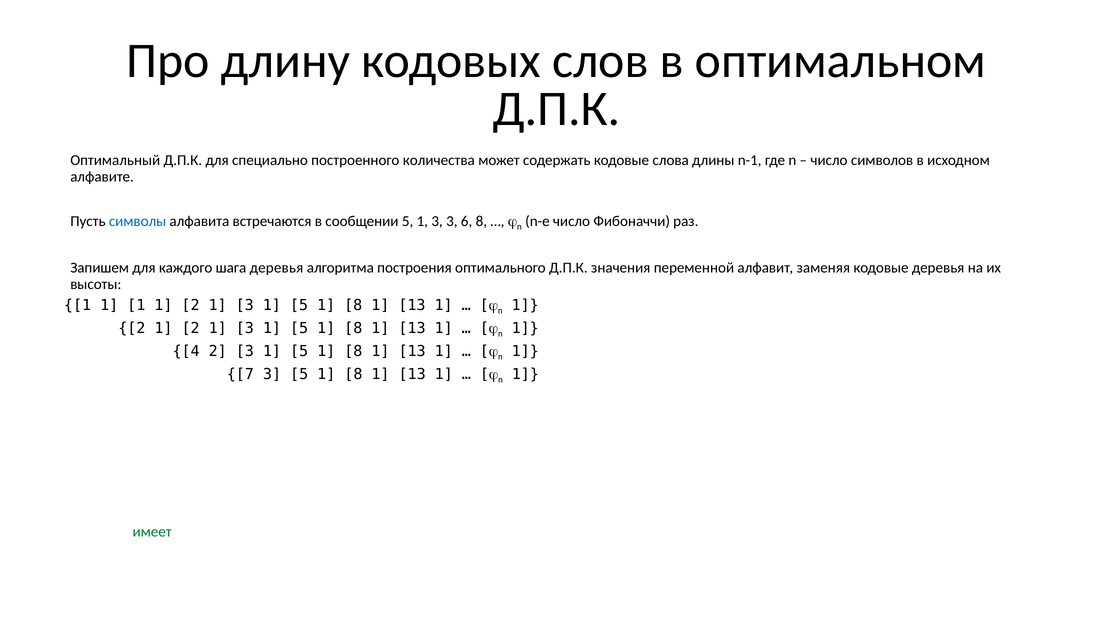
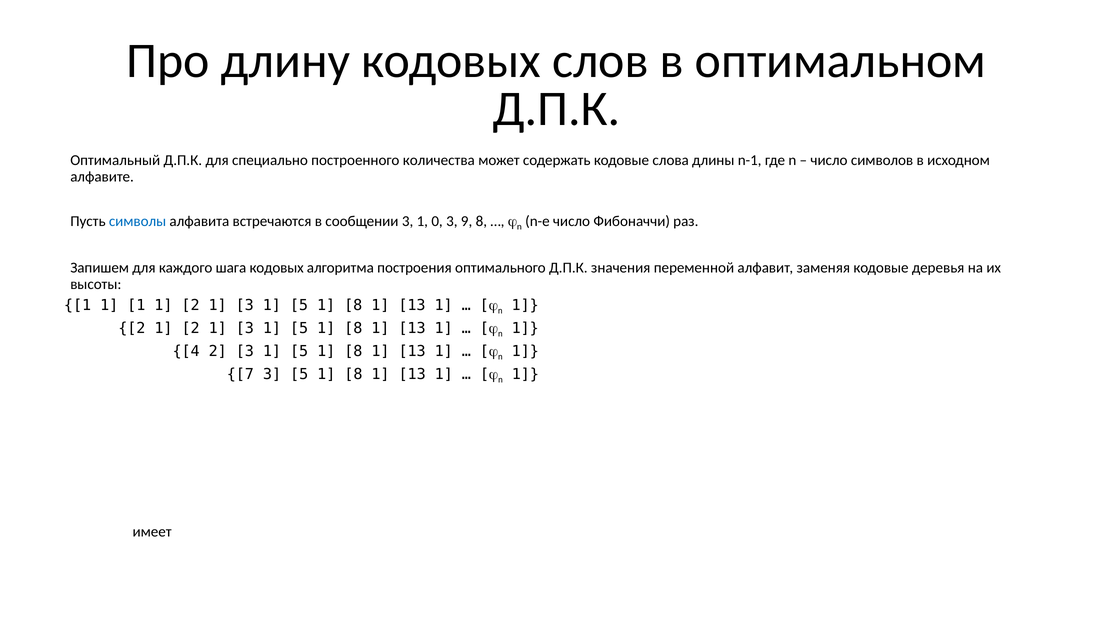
сообщении 5: 5 -> 3 (408, 221)
3: 3 -> 0 (437, 221)
6: 6 -> 9 (467, 221)
шага деревья: деревья -> кодовых (277, 268)
имеет colour: green -> black (152, 532)
